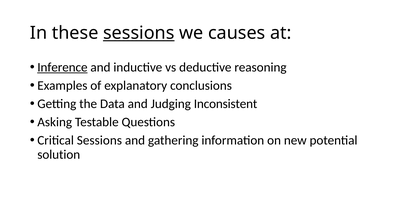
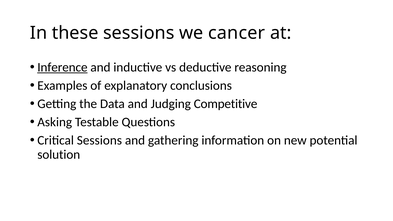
sessions underline: present -> none (139, 33)
causes: causes -> cancer (237, 33)
Inconsistent: Inconsistent -> Competitive (226, 104)
